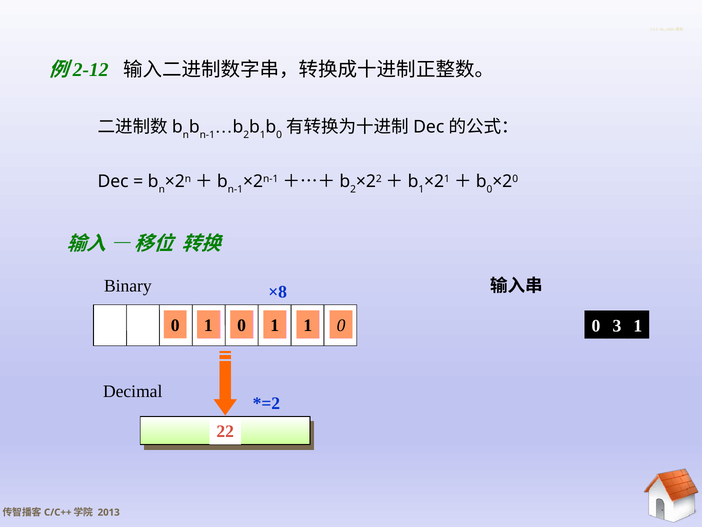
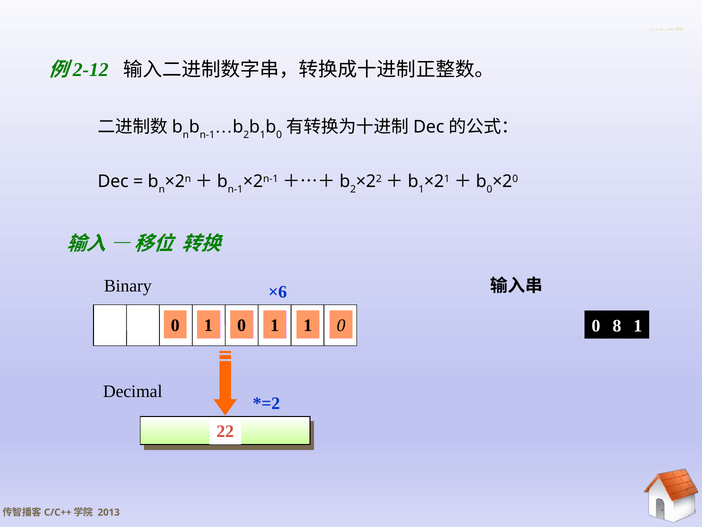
×8: ×8 -> ×6 (278, 292)
3: 3 -> 8 (617, 325)
